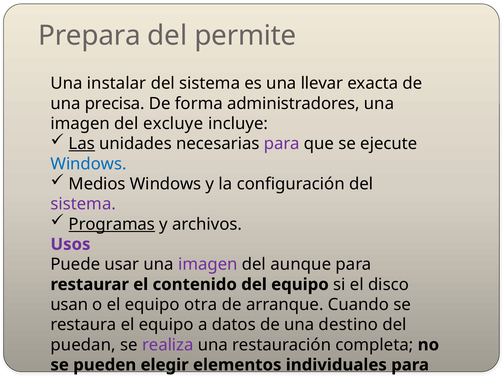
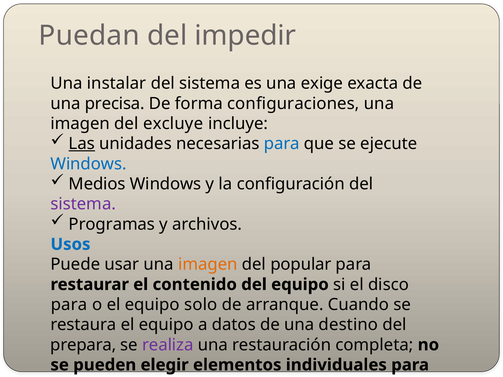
Prepara: Prepara -> Puedan (89, 36)
permite: permite -> impedir (245, 36)
llevar: llevar -> exige (322, 83)
administradores: administradores -> configuraciones (293, 104)
para colour: purple -> blue (282, 144)
Programas underline: present -> none (112, 224)
Usos colour: purple -> blue (70, 244)
imagen colour: purple -> orange (208, 265)
aunque: aunque -> popular (301, 265)
usan: usan -> para (69, 305)
otra: otra -> solo (201, 305)
puedan: puedan -> prepara (83, 345)
